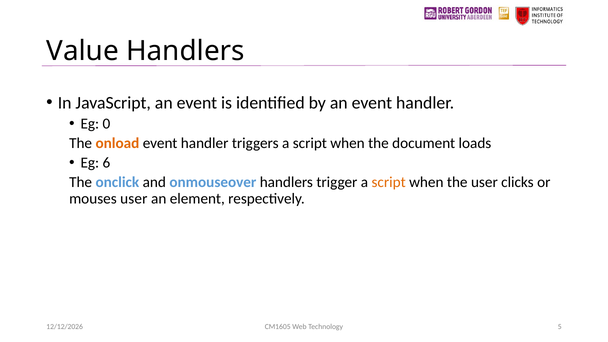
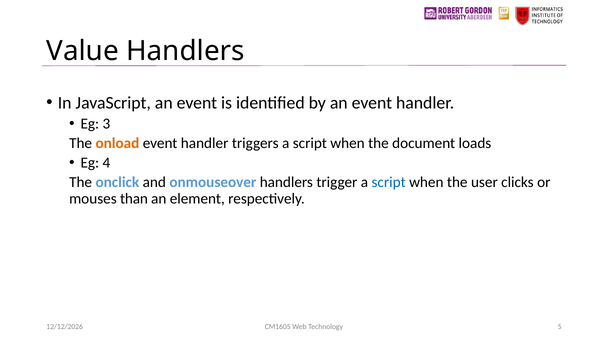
0: 0 -> 3 (106, 124)
6: 6 -> 4 (106, 163)
script colour: orange -> blue (389, 182)
mouses user: user -> than (134, 199)
